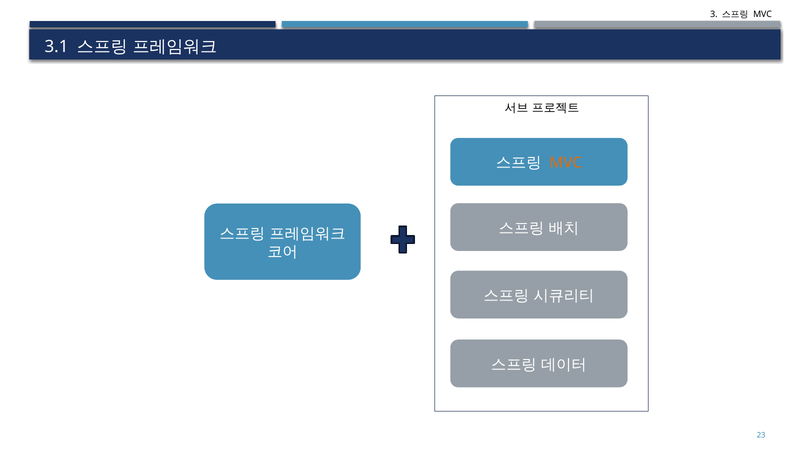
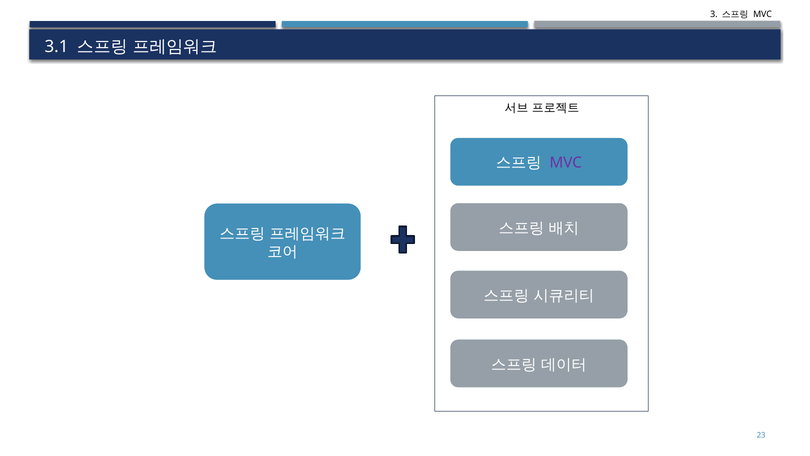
MVC colour: orange -> purple (566, 163)
